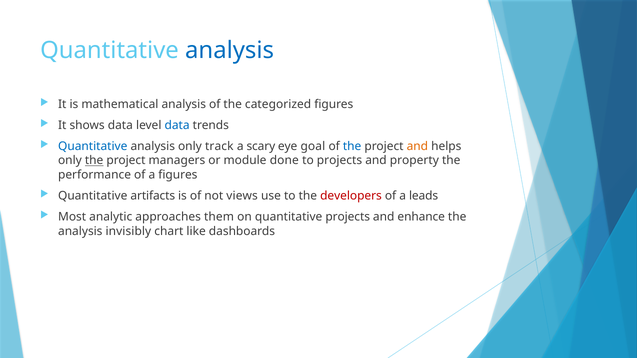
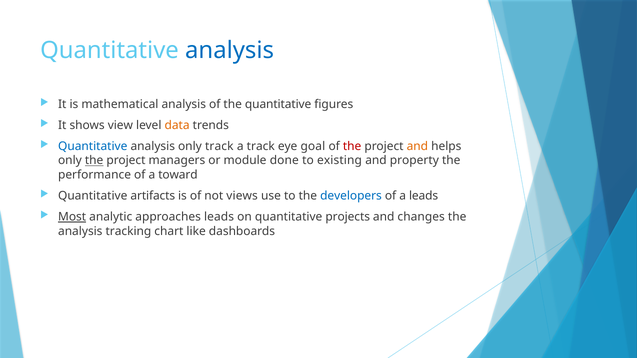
the categorized: categorized -> quantitative (278, 104)
shows data: data -> view (120, 125)
data colour: blue -> orange (177, 125)
a scary: scary -> track (261, 146)
the colour: blue -> red (352, 146)
to projects: projects -> existing (339, 161)
a figures: figures -> toward (178, 175)
developers colour: red -> blue (351, 196)
Most underline: none -> present (72, 217)
approaches them: them -> leads (219, 217)
enhance: enhance -> changes (421, 217)
invisibly: invisibly -> tracking (128, 231)
